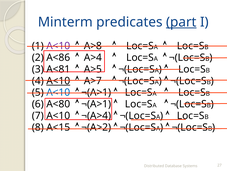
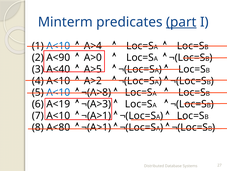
A<10 colour: purple -> blue (58, 46)
A>8: A>8 -> A>4 (93, 46)
A<86: A<86 -> A<90 (58, 57)
A>4: A>4 -> A>0 (93, 57)
A<81: A<81 -> A<40 (58, 69)
A<10 underline: present -> none (58, 80)
A>7: A>7 -> A>2 (93, 80)
¬(A>1: ¬(A>1 -> ¬(A>8 (96, 92)
A<80: A<80 -> A<19 (58, 104)
¬(A>1: ¬(A>1 -> ¬(A>3 (96, 104)
¬(A>4: ¬(A>4 -> ¬(A>1 (96, 115)
A<15: A<15 -> A<80 (58, 127)
¬(A>2: ¬(A>2 -> ¬(A>1 (96, 127)
